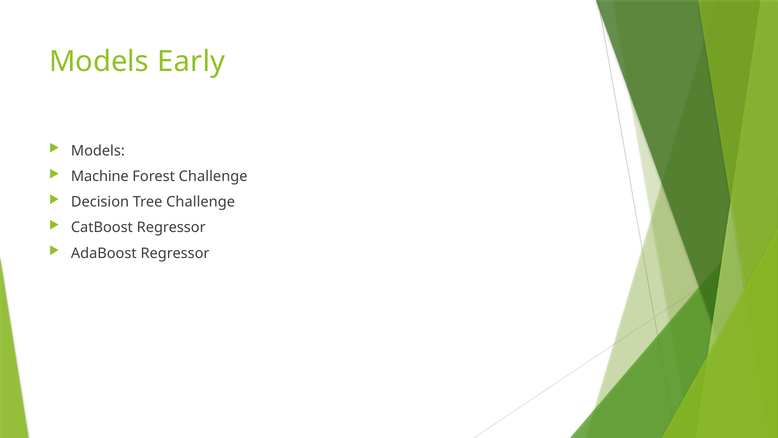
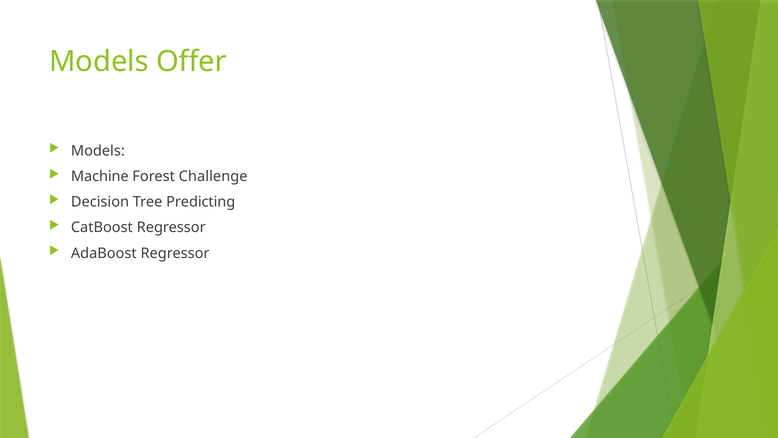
Early: Early -> Offer (192, 61)
Tree Challenge: Challenge -> Predicting (201, 202)
